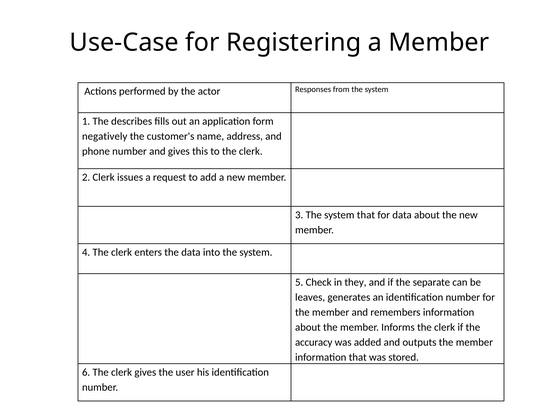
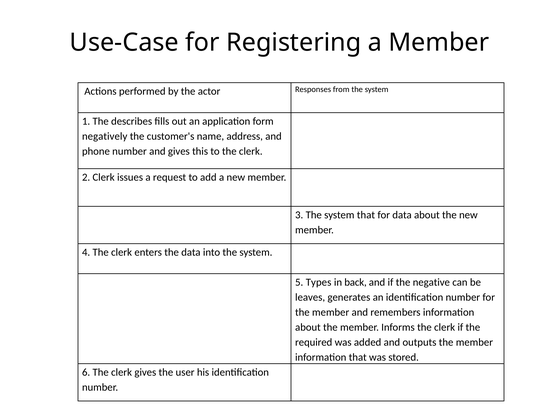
Check: Check -> Types (319, 282)
they: they -> back (356, 282)
separate: separate -> negative (431, 282)
accuracy: accuracy -> required (314, 342)
